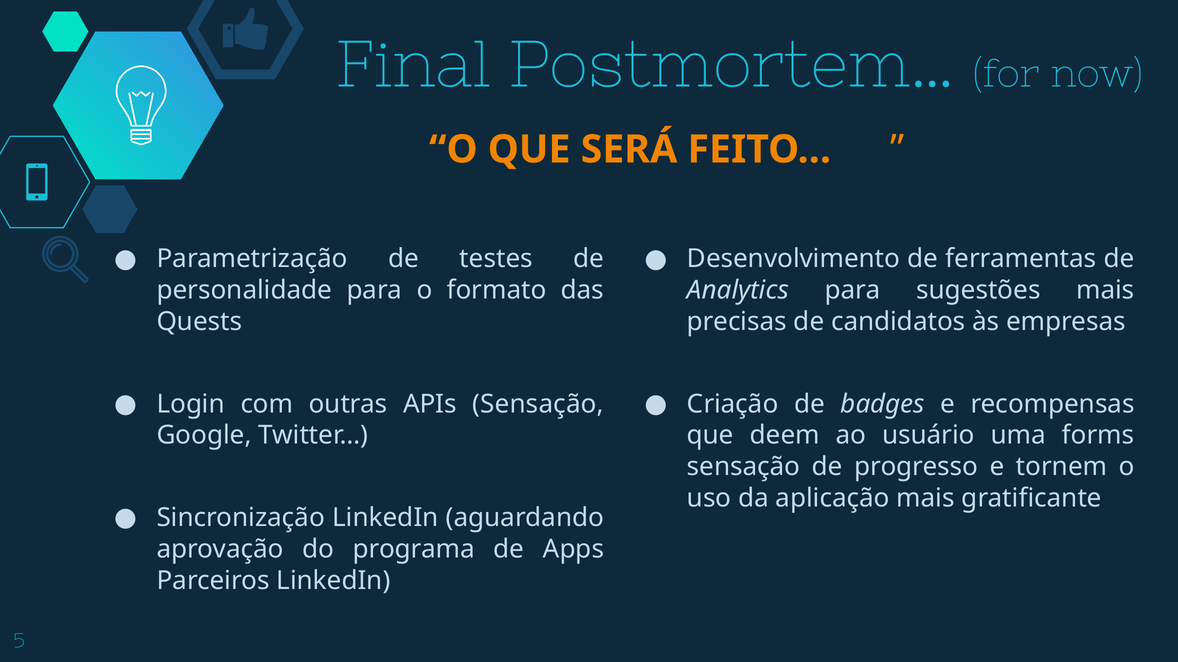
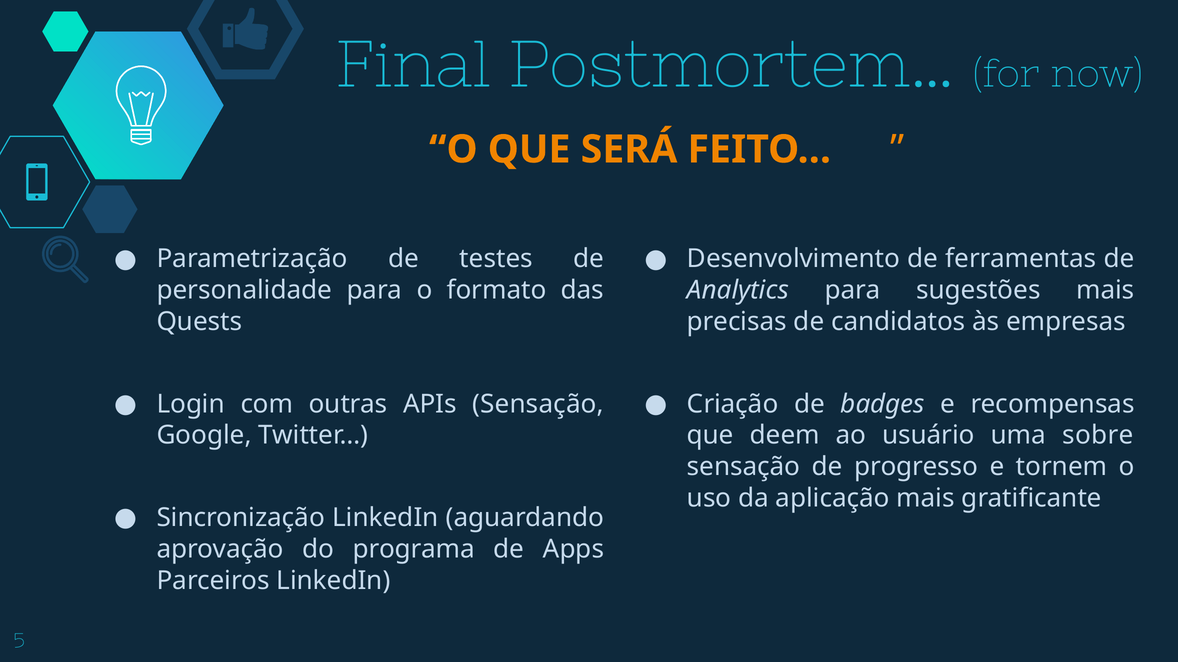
forms: forms -> sobre (1098, 436)
